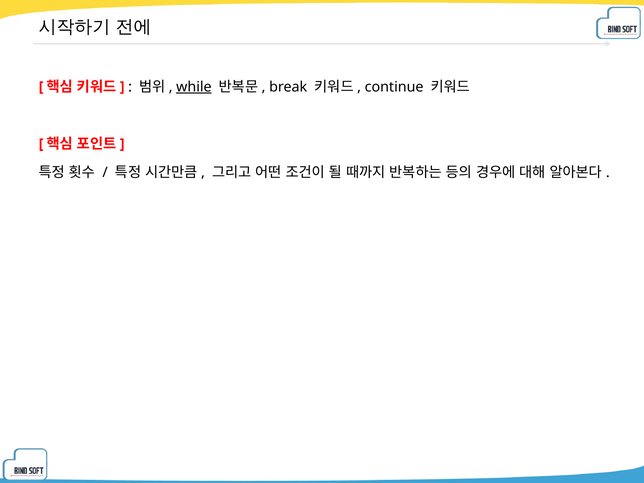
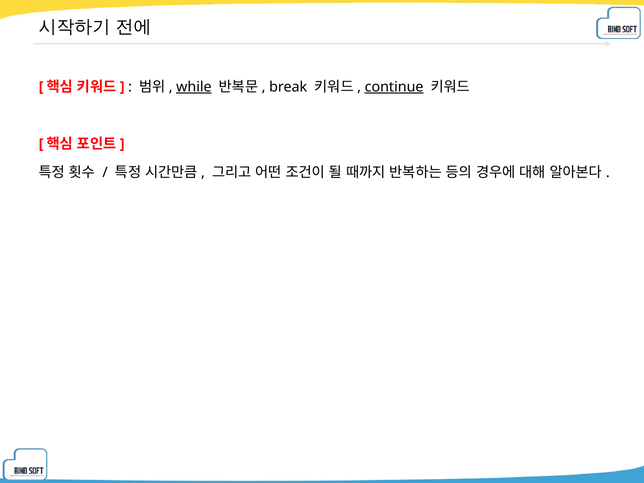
continue underline: none -> present (394, 87)
